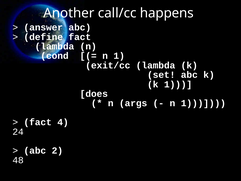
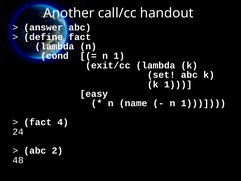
happens: happens -> handout (167, 13)
does: does -> easy (94, 94)
args: args -> name (133, 103)
